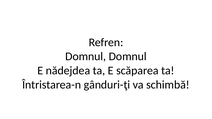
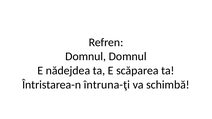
gânduri-ţi: gânduri-ţi -> întruna-ţi (107, 85)
